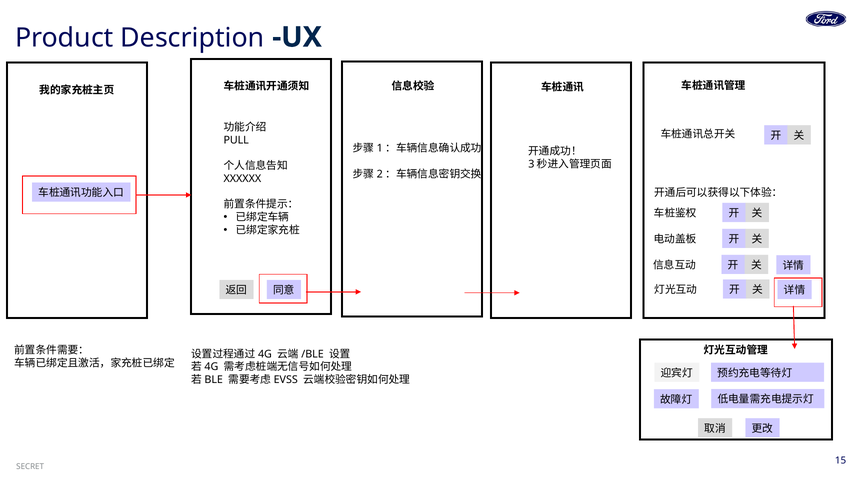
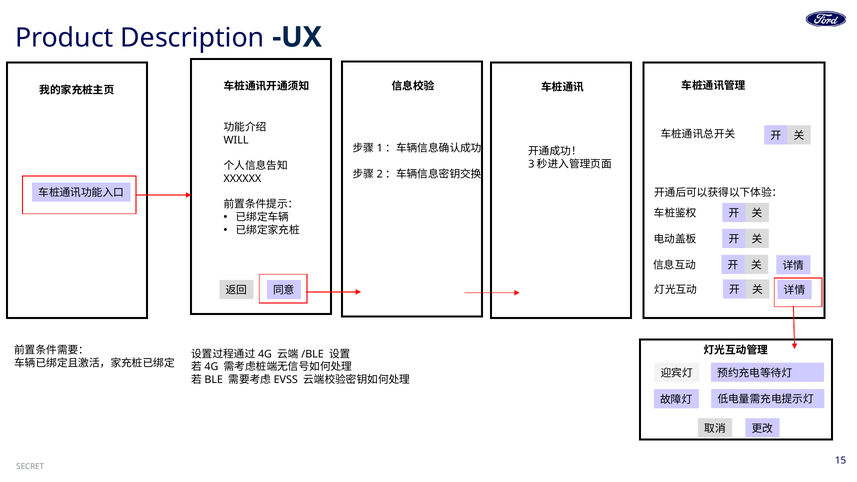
PULL: PULL -> WILL (236, 140)
